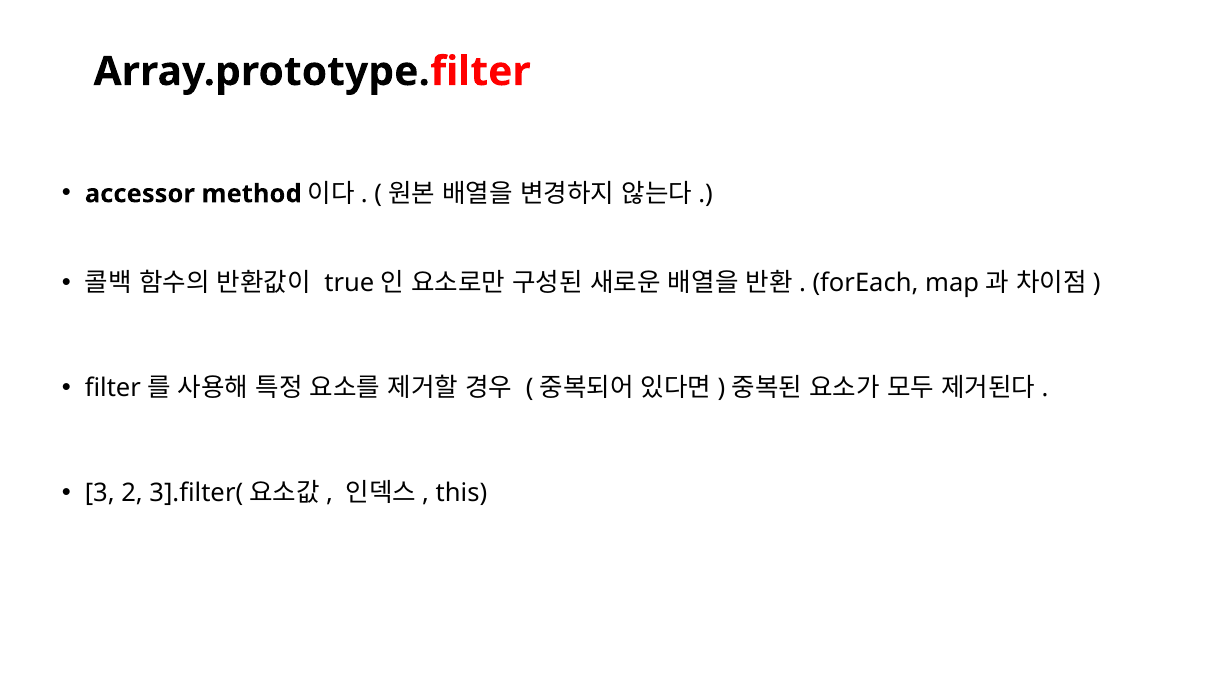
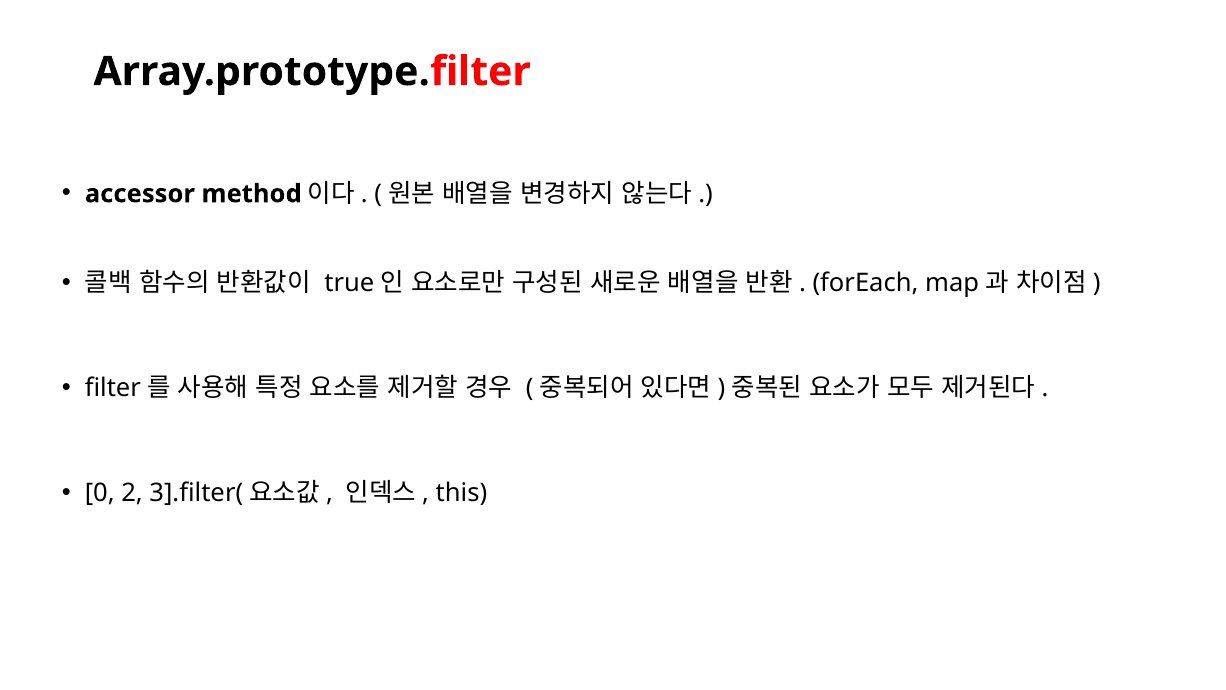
3: 3 -> 0 (100, 493)
